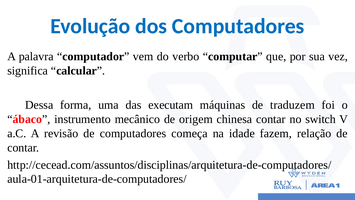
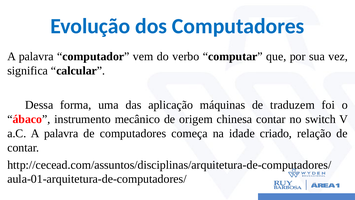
executam: executam -> aplicação (171, 105)
a.C A revisão: revisão -> palavra (61, 133)
fazem: fazem -> criado (276, 133)
